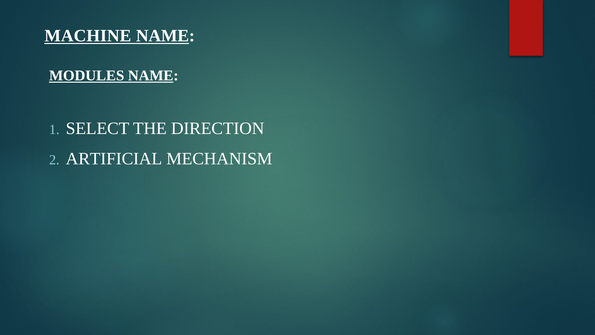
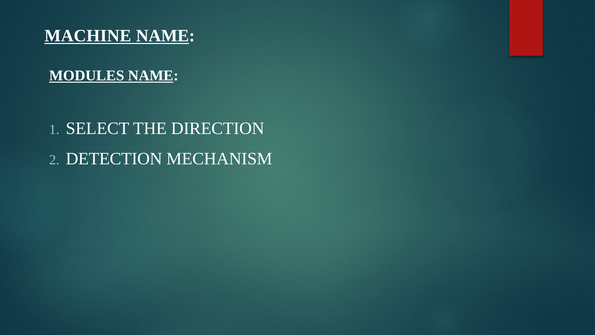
ARTIFICIAL: ARTIFICIAL -> DETECTION (114, 159)
